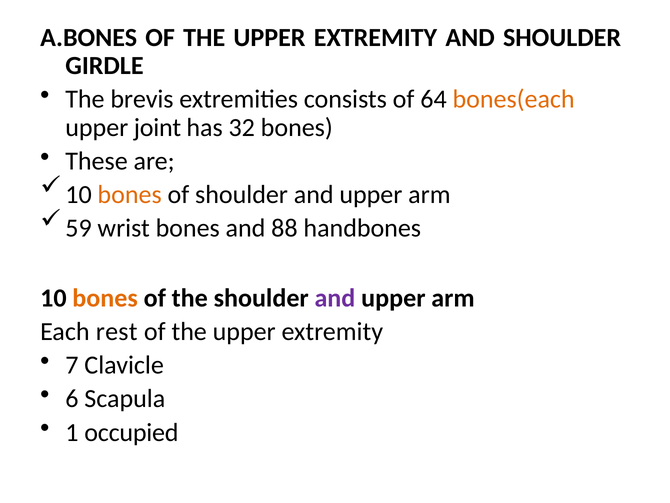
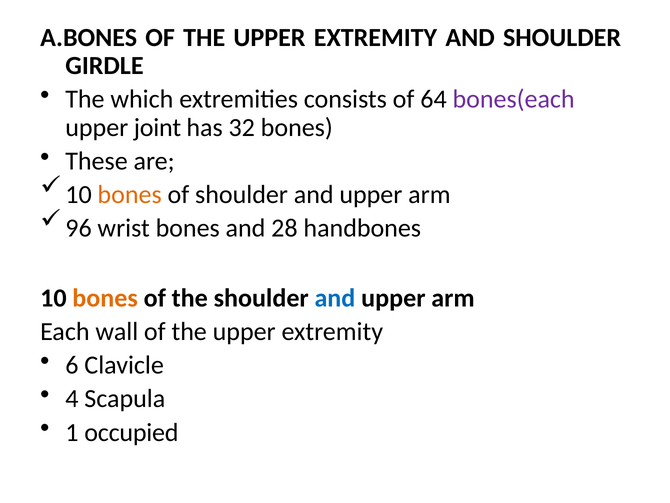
brevis: brevis -> which (142, 99)
bones(each colour: orange -> purple (514, 99)
59: 59 -> 96 (79, 228)
88: 88 -> 28 (284, 228)
and colour: purple -> blue (335, 298)
rest: rest -> wall (117, 331)
7: 7 -> 6 (72, 365)
6: 6 -> 4 (72, 398)
